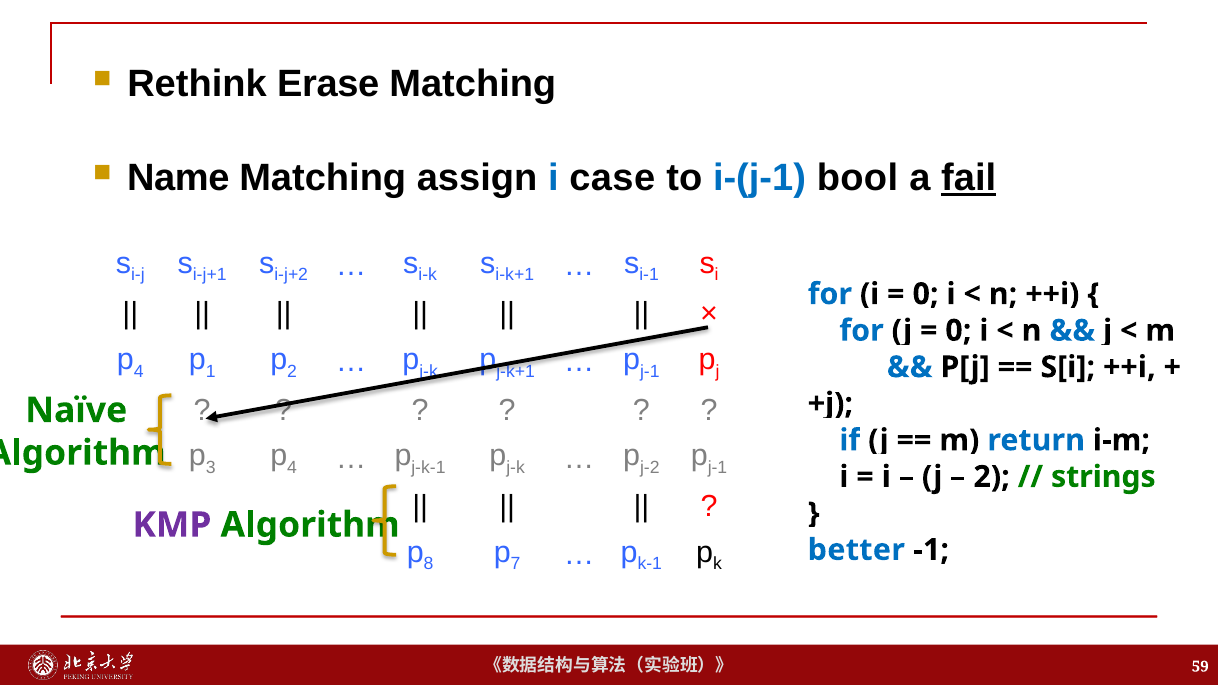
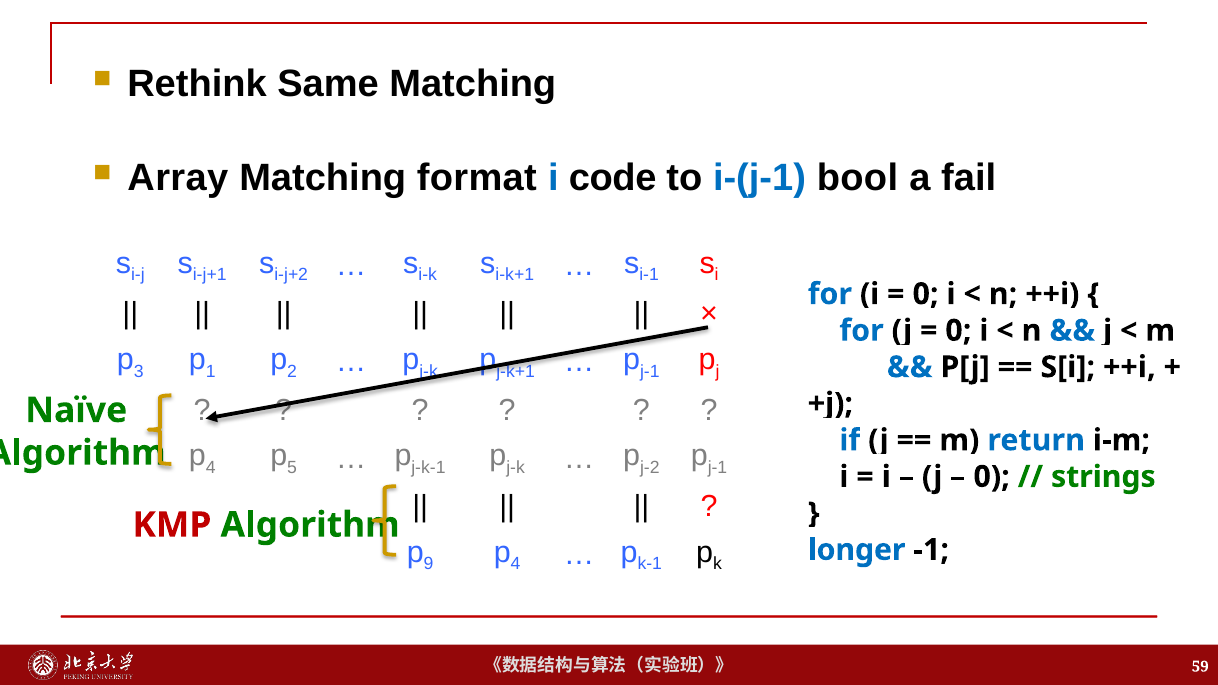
Erase: Erase -> Same (328, 84)
Name: Name -> Array (178, 178)
assign: assign -> format (477, 178)
case: case -> code (613, 178)
fail underline: present -> none (969, 178)
4: 4 -> 3 (139, 371)
3: 3 -> 4 (211, 468)
4: 4 -> 5 (292, 468)
2: 2 -> 0 (992, 477)
KMP colour: purple -> red (172, 525)
8: 8 -> 9 (429, 564)
7: 7 -> 4 (516, 564)
better: better -> longer (857, 550)
